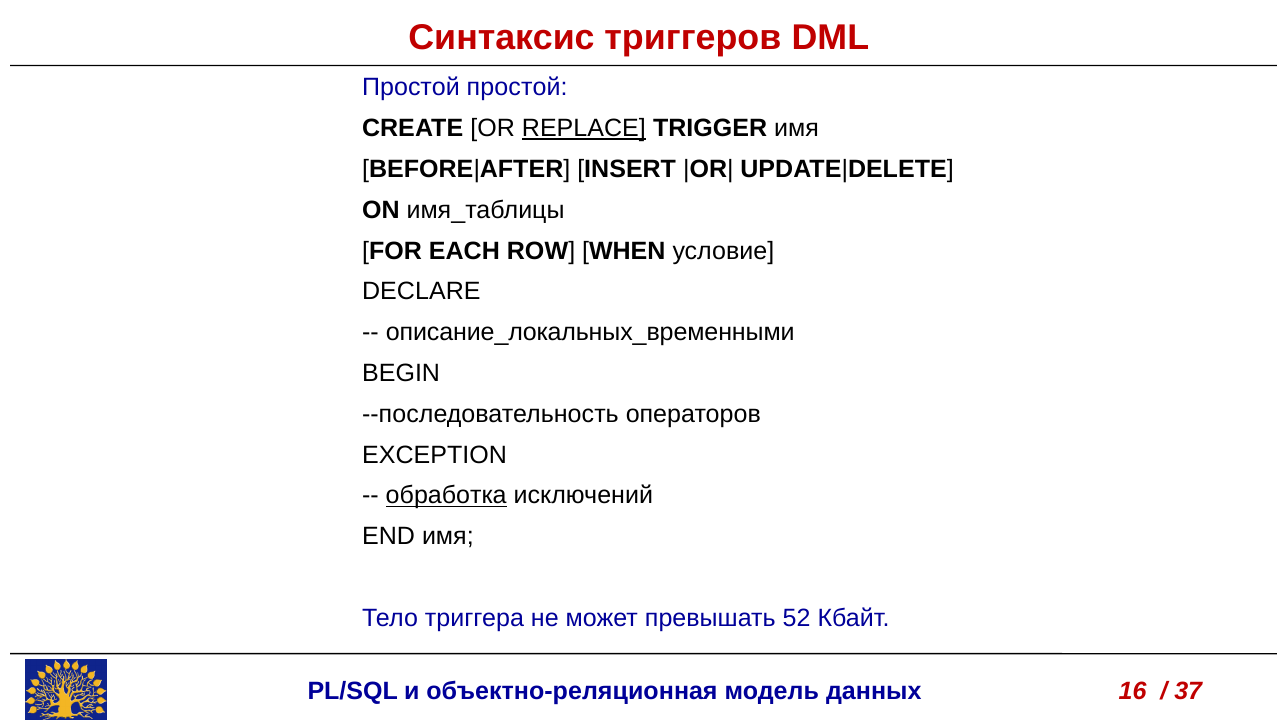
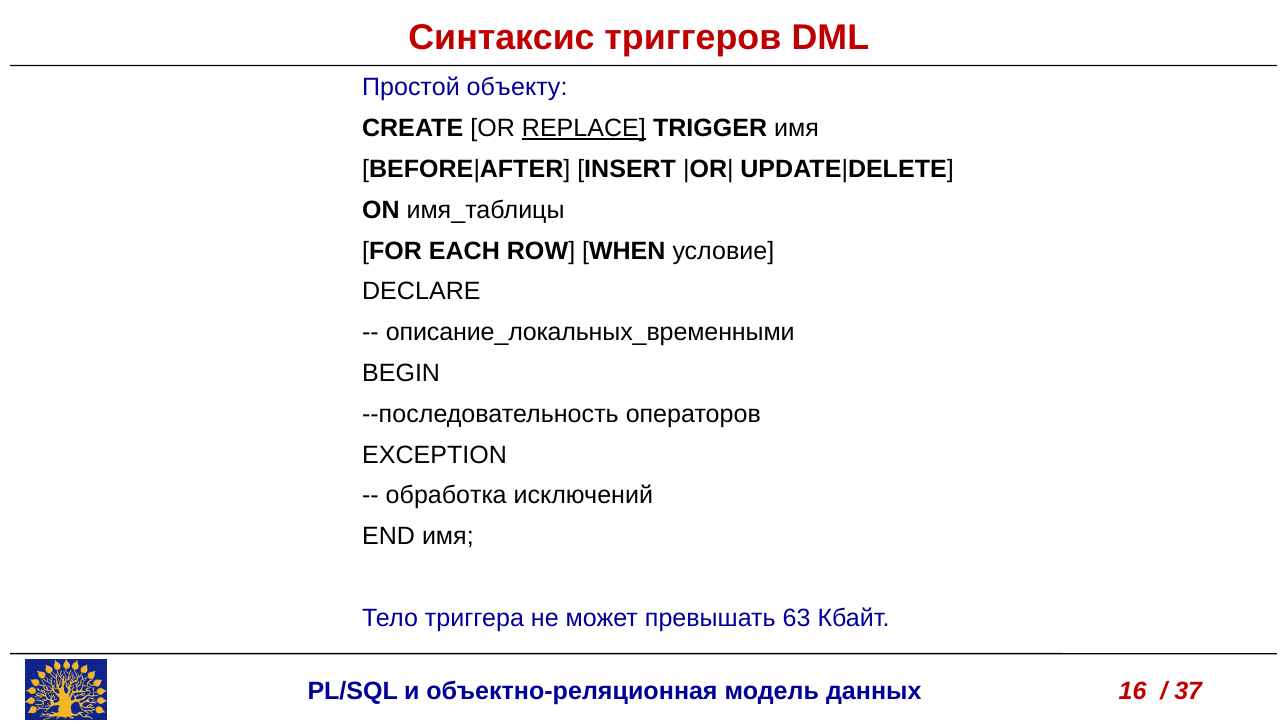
Простой простой: простой -> объекту (517, 88)
обработка underline: present -> none (446, 496)
52: 52 -> 63 (797, 618)
